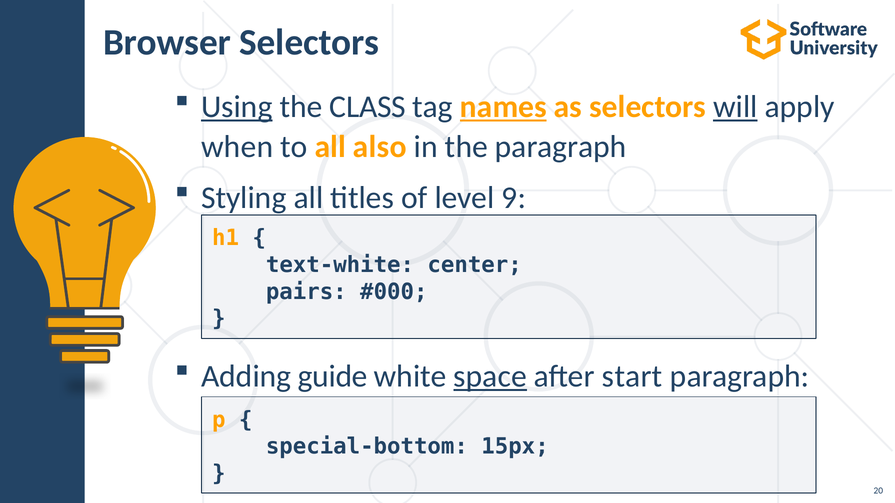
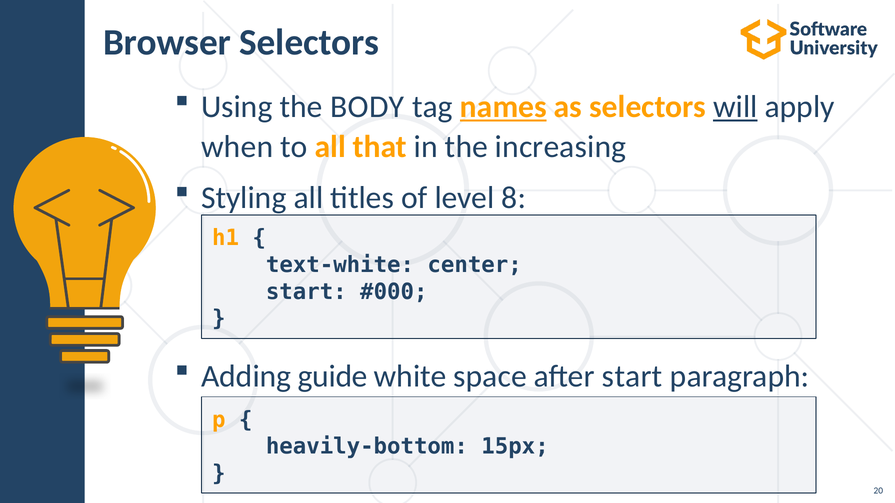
Using underline: present -> none (237, 107)
CLASS: CLASS -> BODY (367, 107)
also: also -> that (380, 147)
the paragraph: paragraph -> increasing (561, 147)
9: 9 -> 8 (514, 198)
pairs: pairs -> start (306, 292)
space underline: present -> none (490, 377)
special-bottom: special-bottom -> heavily-bottom (367, 447)
